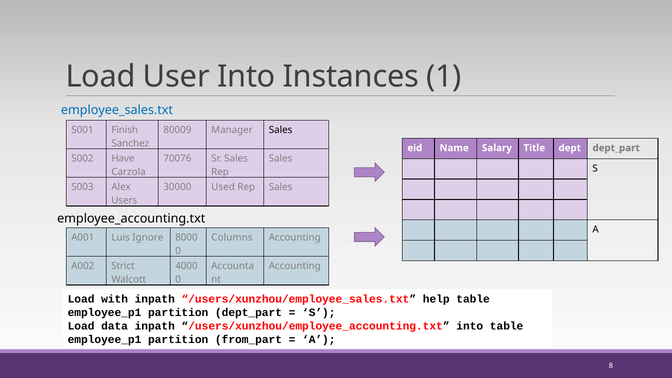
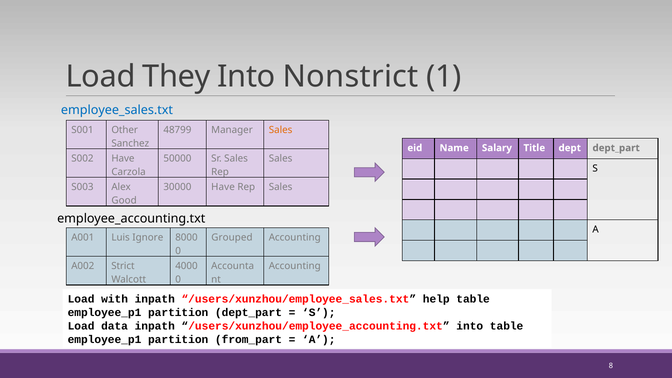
User: User -> They (176, 77)
Instances: Instances -> Nonstrict (351, 77)
Finish: Finish -> Other (125, 130)
80009: 80009 -> 48799 (177, 130)
Sales colour: black -> orange (281, 130)
70076: 70076 -> 50000 (177, 159)
30000 Used: Used -> Have (223, 187)
Users: Users -> Good (124, 201)
Columns: Columns -> Grouped (232, 238)
